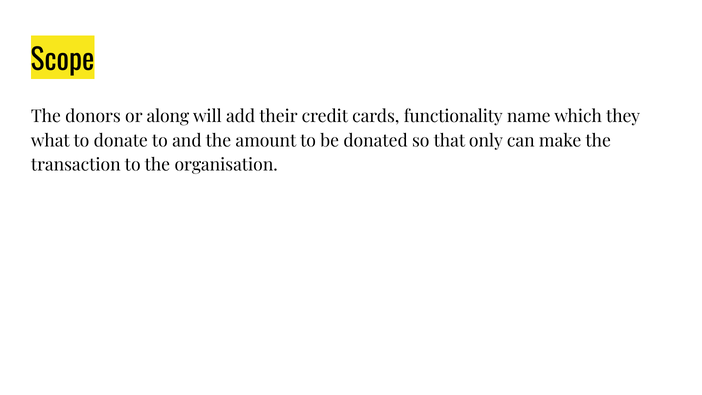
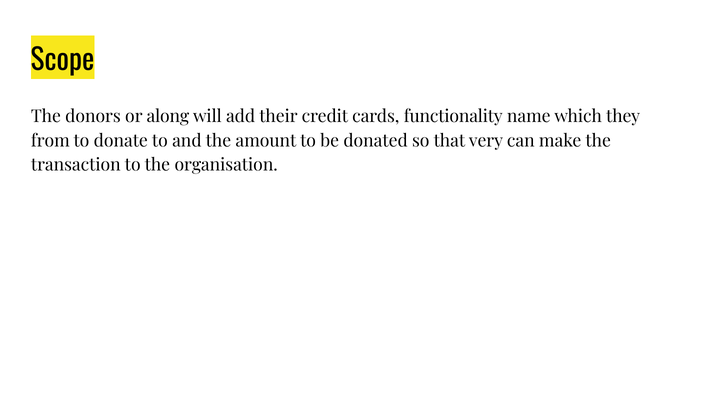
what: what -> from (50, 141)
only: only -> very (486, 141)
